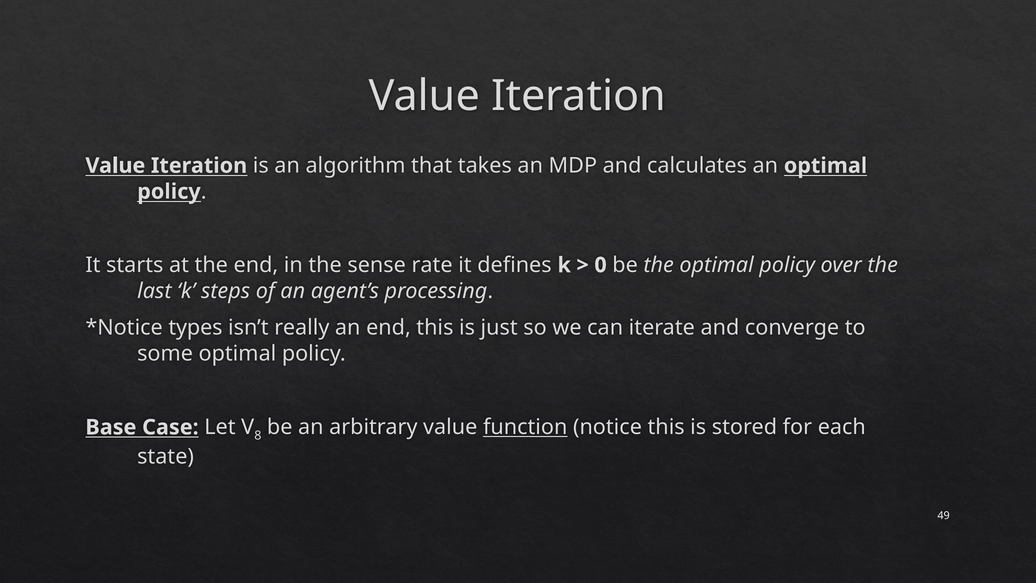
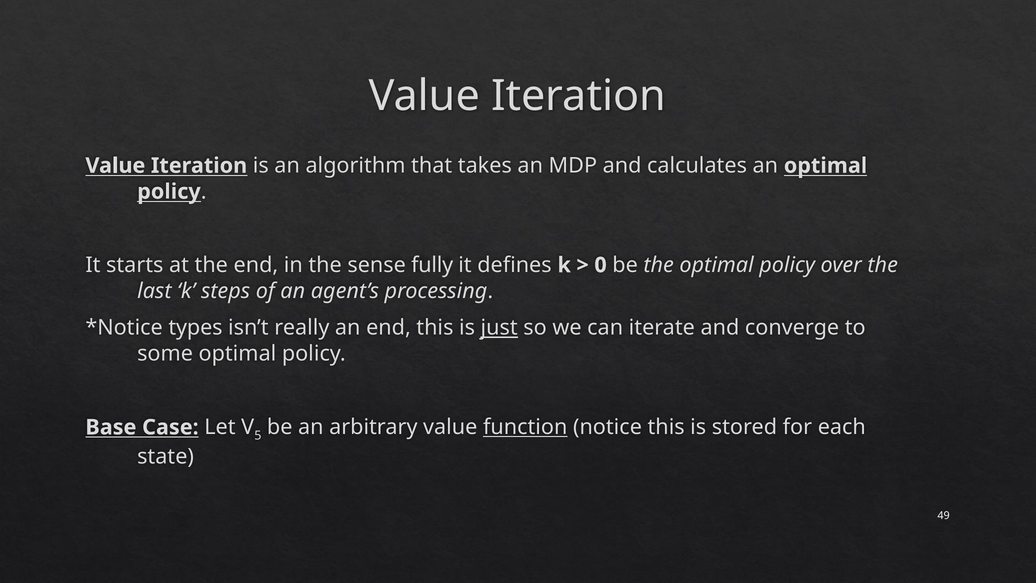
rate: rate -> fully (432, 265)
just underline: none -> present (499, 328)
8: 8 -> 5 (258, 435)
